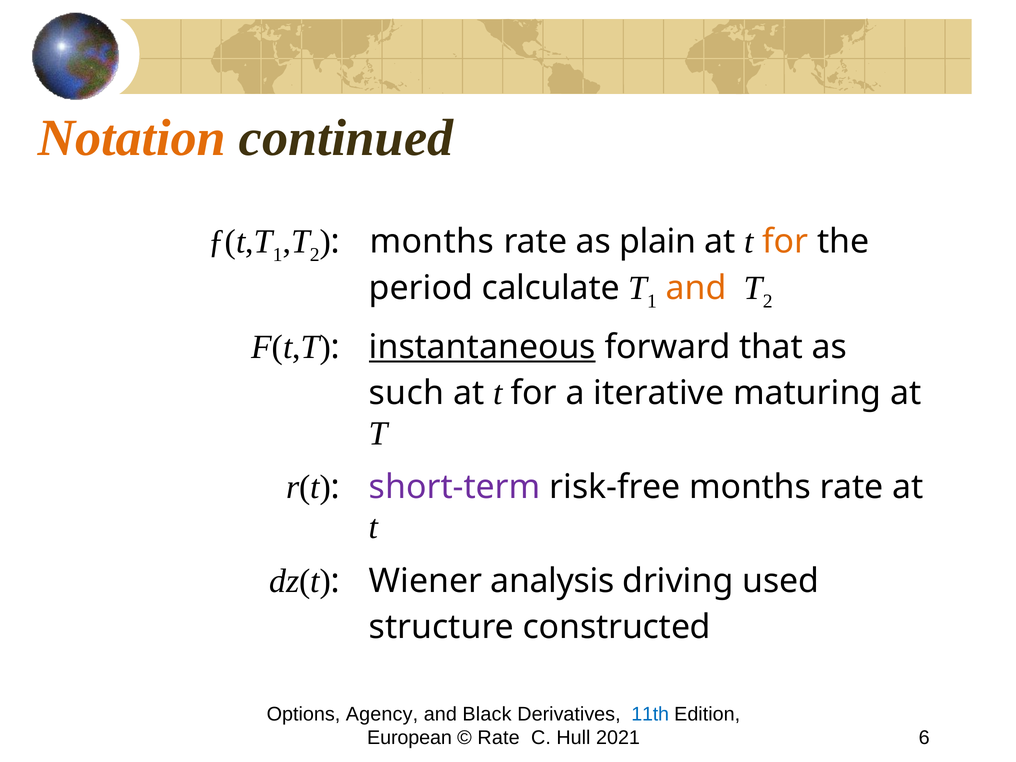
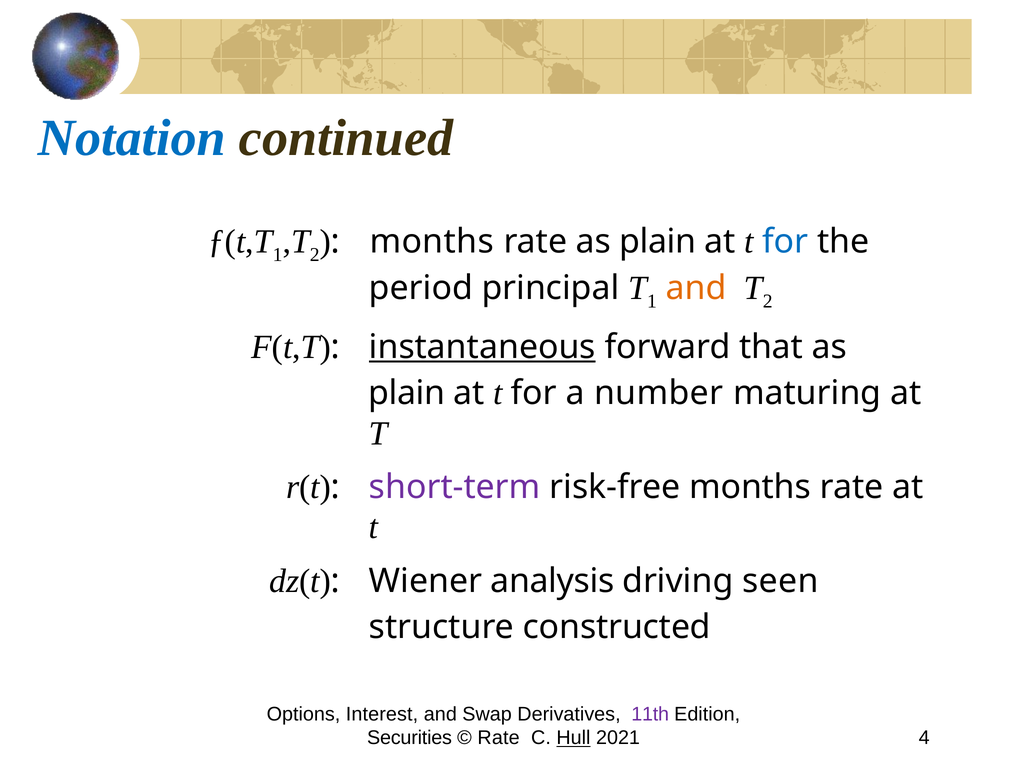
Notation colour: orange -> blue (132, 138)
for colour: orange -> blue (785, 242)
calculate: calculate -> principal (551, 288)
such: such -> plain (407, 393)
iterative: iterative -> number (659, 393)
used: used -> seen (780, 581)
Agency: Agency -> Interest (382, 714)
Black: Black -> Swap (487, 714)
11th colour: blue -> purple (650, 714)
European: European -> Securities (410, 738)
Hull underline: none -> present (573, 738)
6: 6 -> 4 (924, 738)
